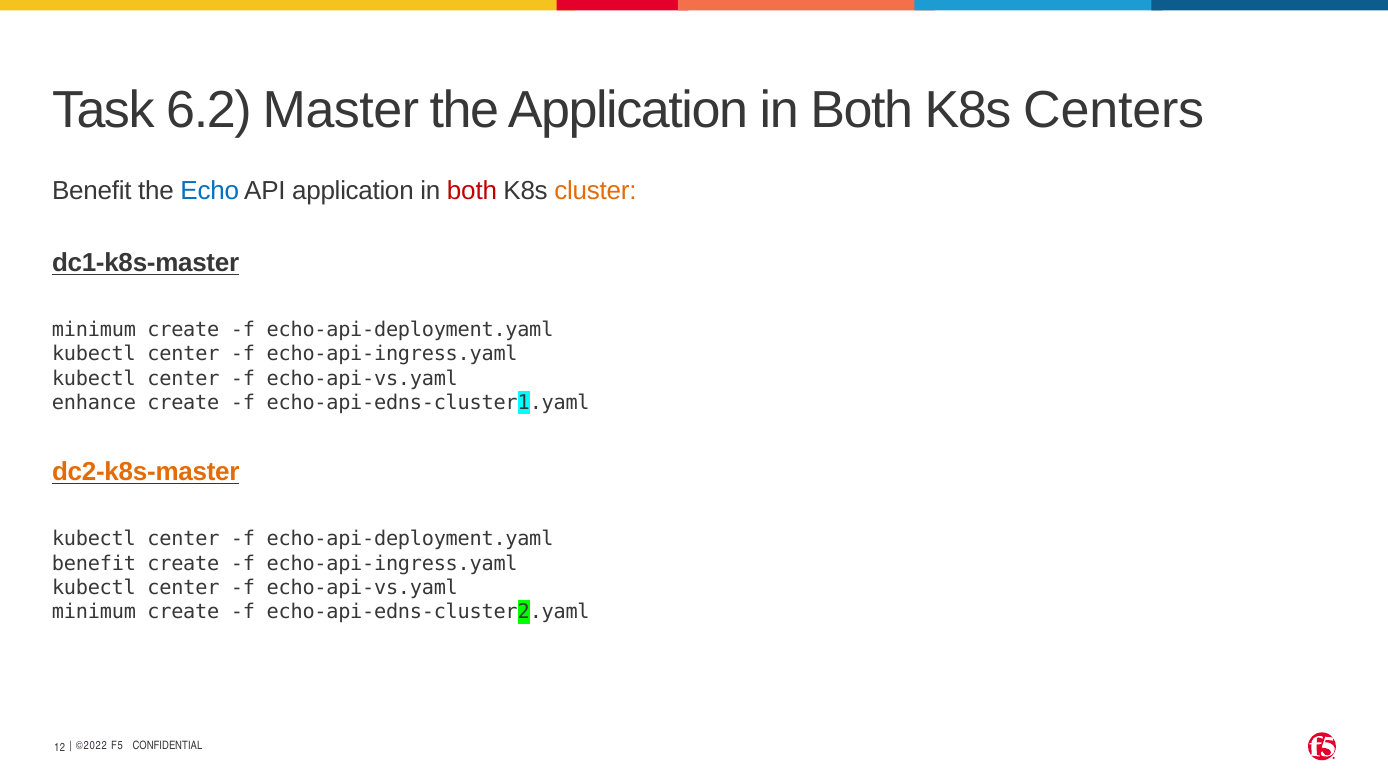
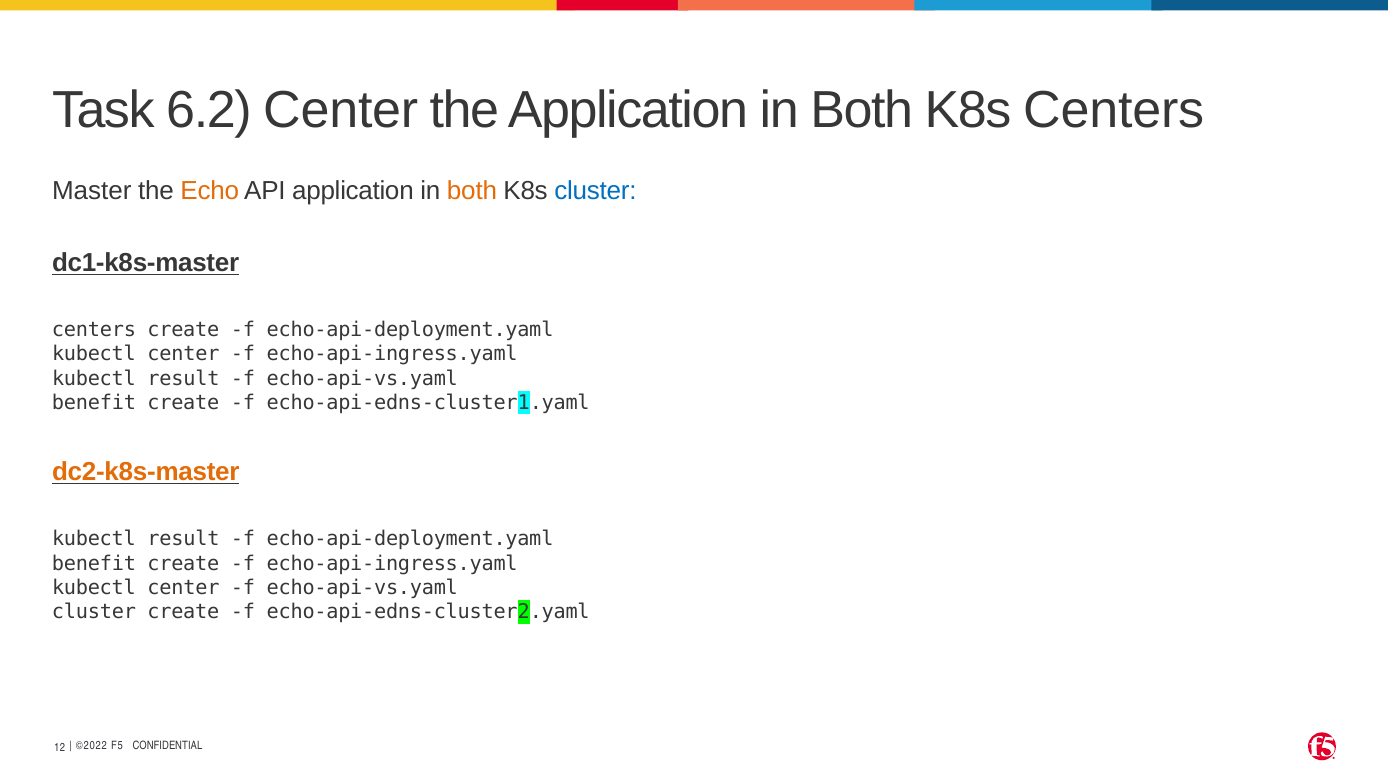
6.2 Master: Master -> Center (341, 110)
Benefit: Benefit -> Master (92, 191)
Echo colour: blue -> orange (210, 191)
both colour: red -> orange (472, 191)
cluster colour: orange -> blue (595, 191)
minimum: minimum -> centers (94, 330)
center: center -> result (183, 378)
enhance: enhance -> benefit (94, 403)
center: center -> result (183, 539)
minimum: minimum -> cluster (94, 612)
